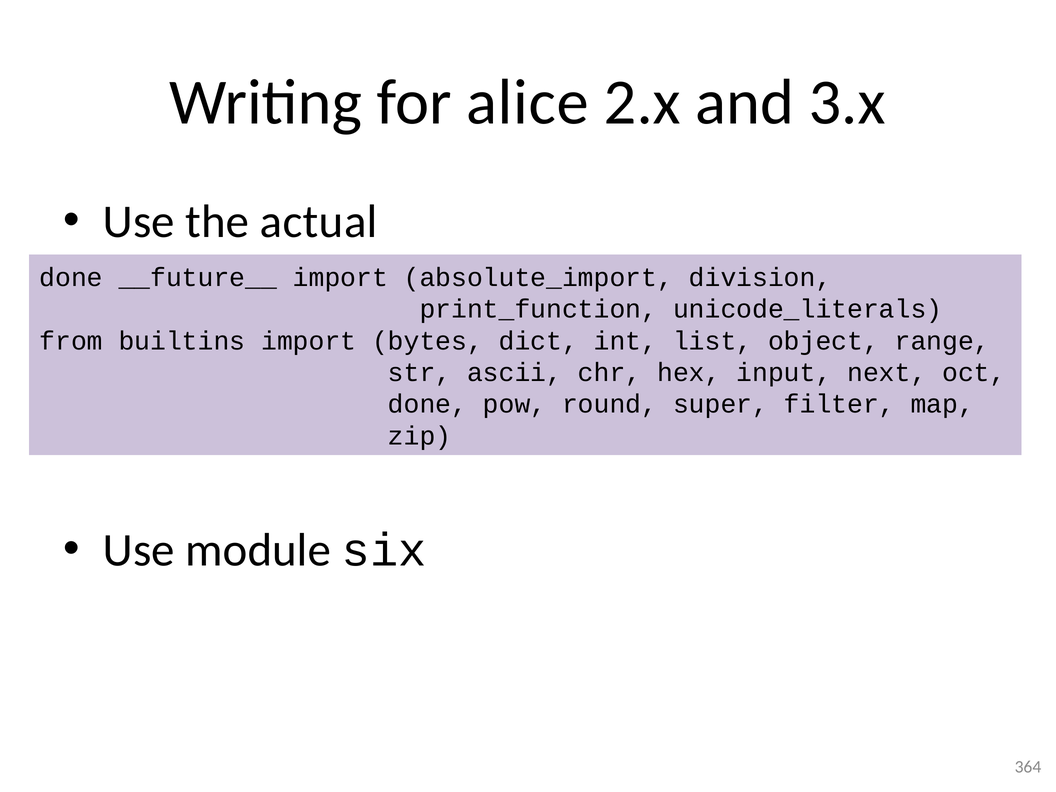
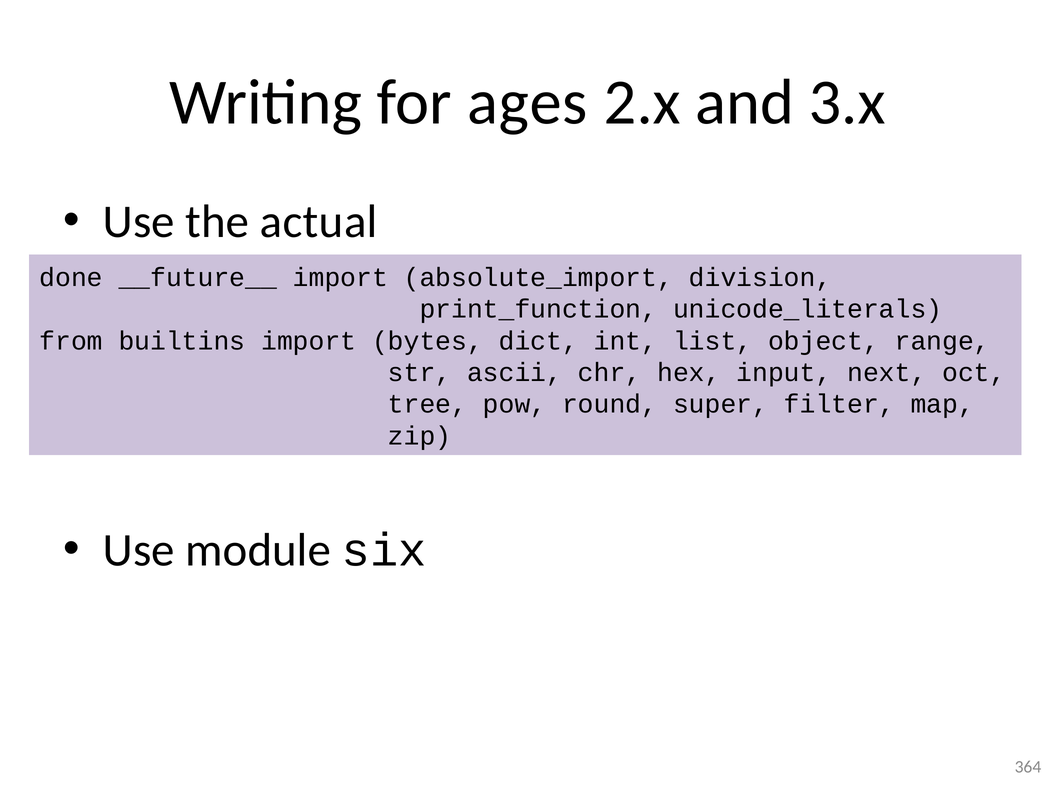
alice: alice -> ages (527, 102)
done: done -> tree (427, 404)
